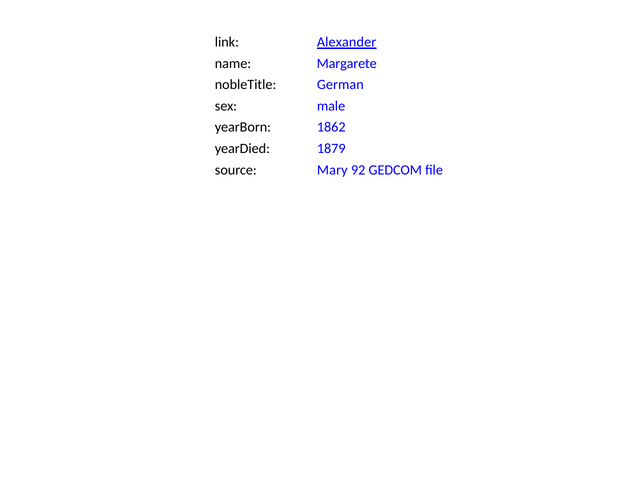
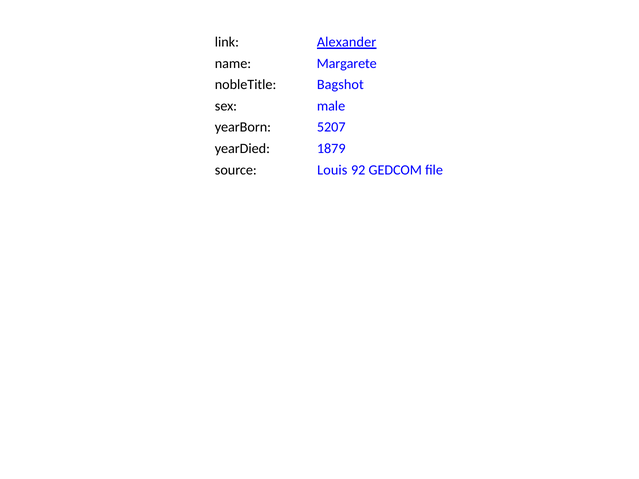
German: German -> Bagshot (340, 85)
1862: 1862 -> 5207 (331, 127)
Mary: Mary -> Louis (332, 170)
